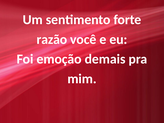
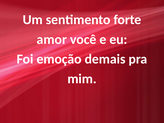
razão: razão -> amor (52, 39)
